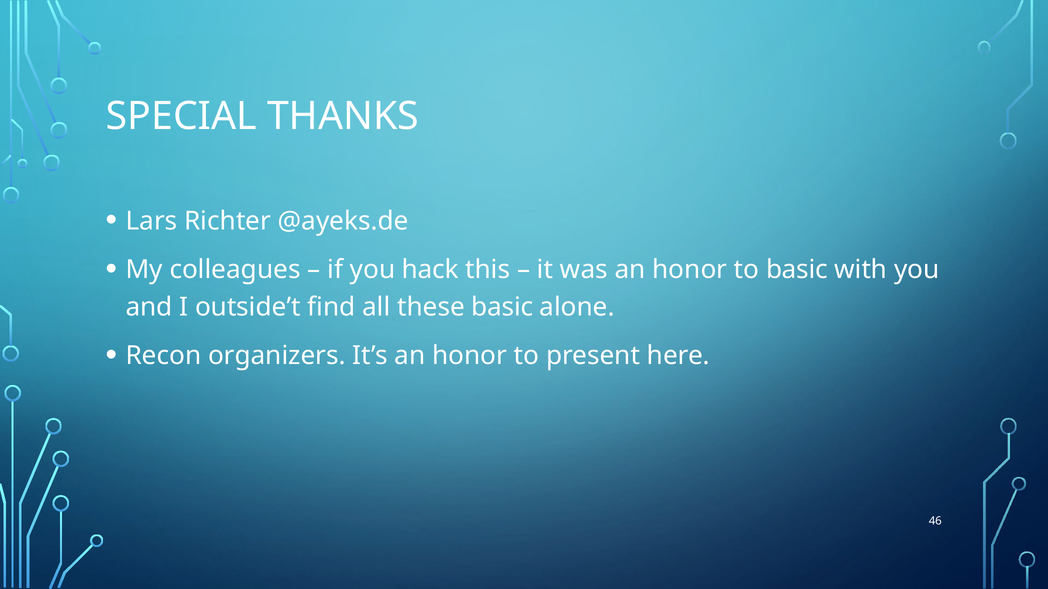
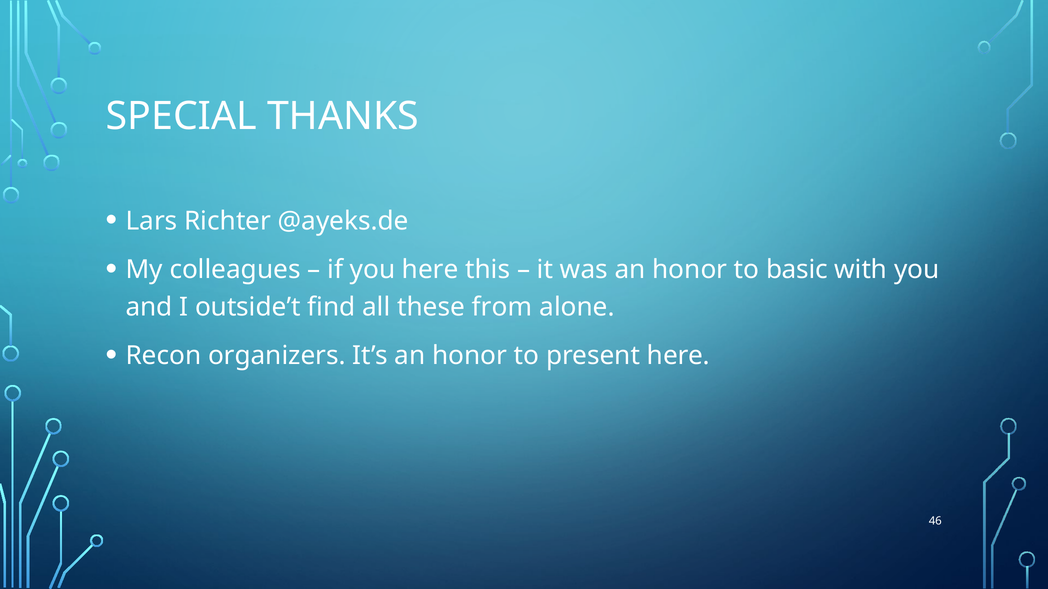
you hack: hack -> here (430, 270)
these basic: basic -> from (502, 308)
